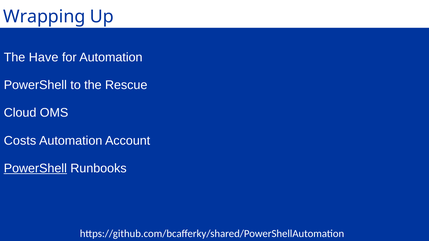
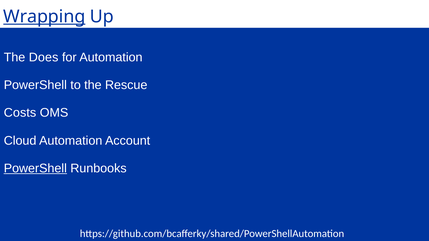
Wrapping underline: none -> present (44, 17)
Have: Have -> Does (44, 57)
Cloud: Cloud -> Costs (20, 113)
Costs: Costs -> Cloud (20, 141)
